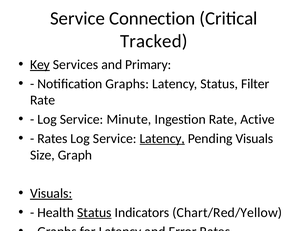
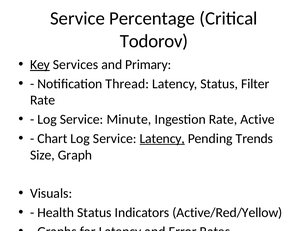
Connection: Connection -> Percentage (152, 19)
Tracked: Tracked -> Todorov (154, 41)
Notification Graphs: Graphs -> Thread (127, 84)
Rates: Rates -> Chart (52, 139)
Pending Visuals: Visuals -> Trends (254, 139)
Visuals underline: present -> none (51, 193)
Status underline: present -> none (94, 213)
Chart/Red/Yellow: Chart/Red/Yellow -> Active/Red/Yellow (227, 213)
